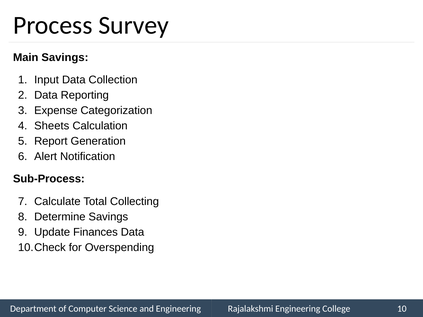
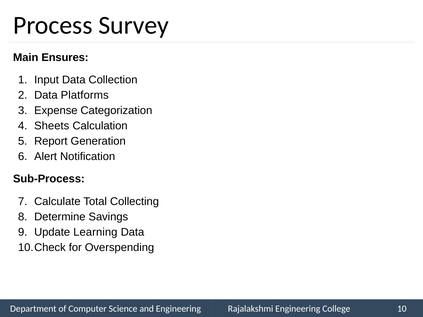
Main Savings: Savings -> Ensures (65, 57)
Reporting: Reporting -> Platforms (85, 95)
Finances: Finances -> Learning (95, 232)
